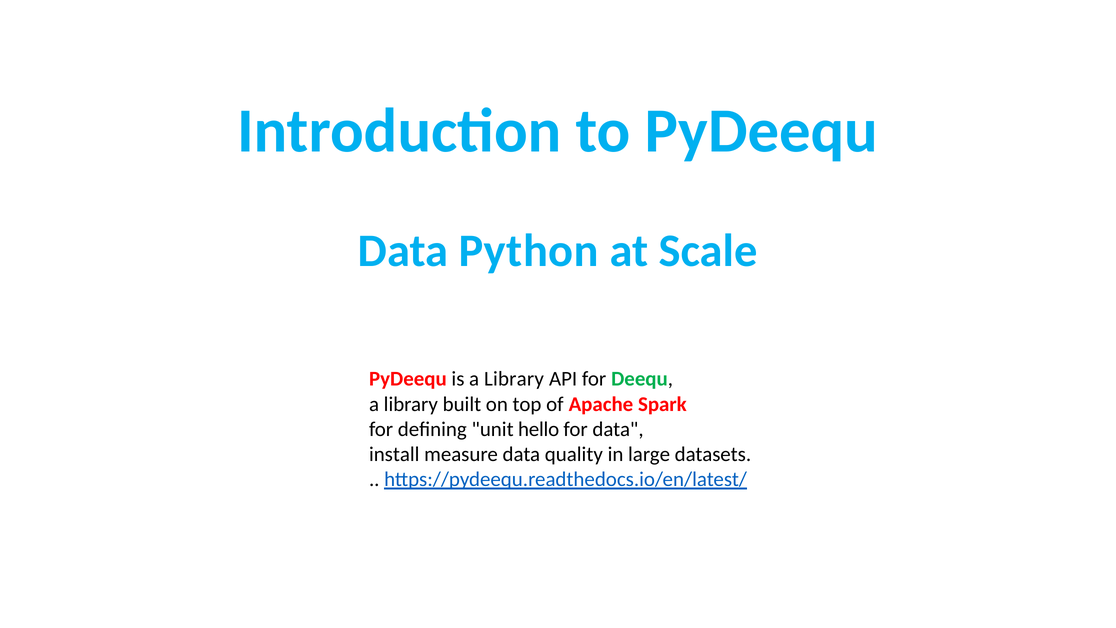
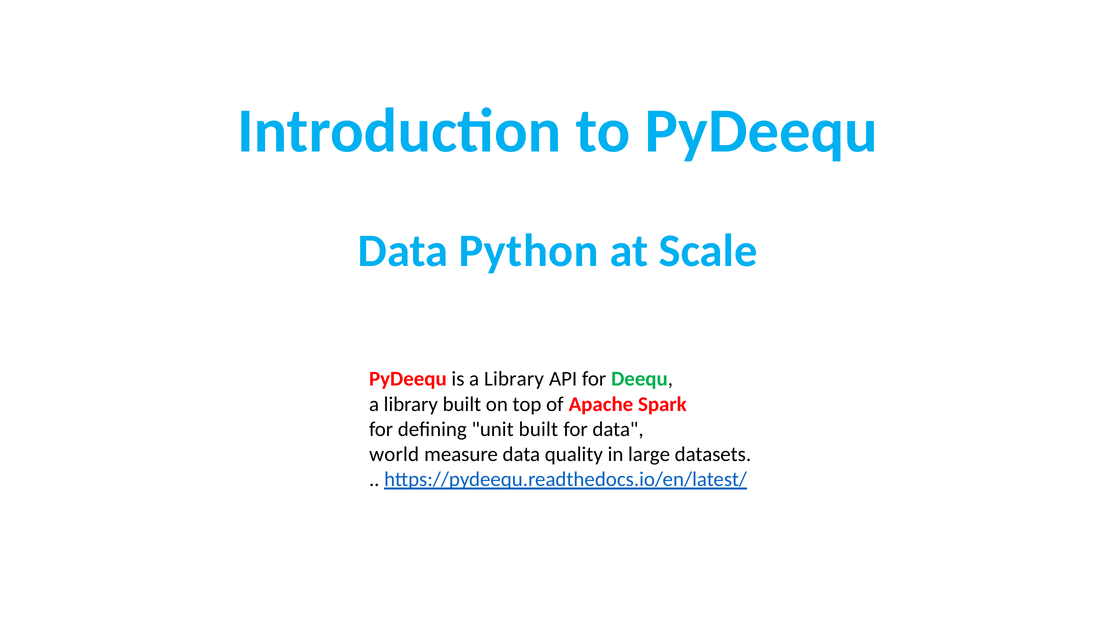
unit hello: hello -> built (538, 429)
install: install -> world (394, 454)
